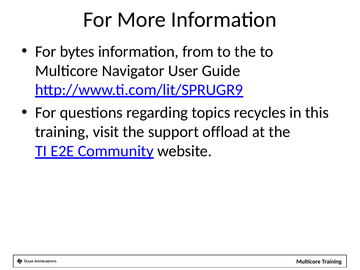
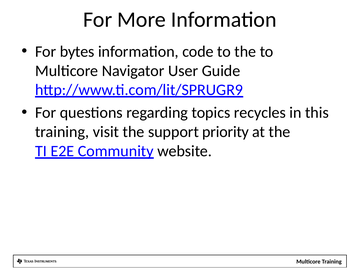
from: from -> code (198, 52)
offload: offload -> priority (226, 132)
